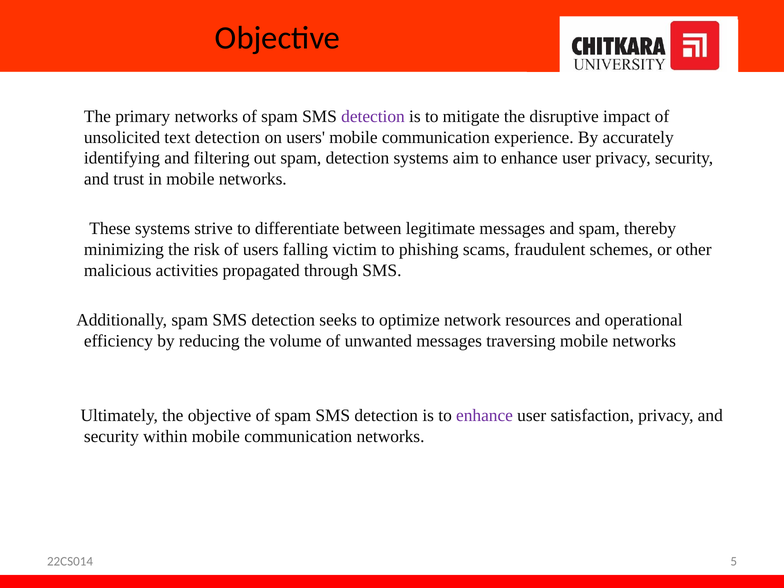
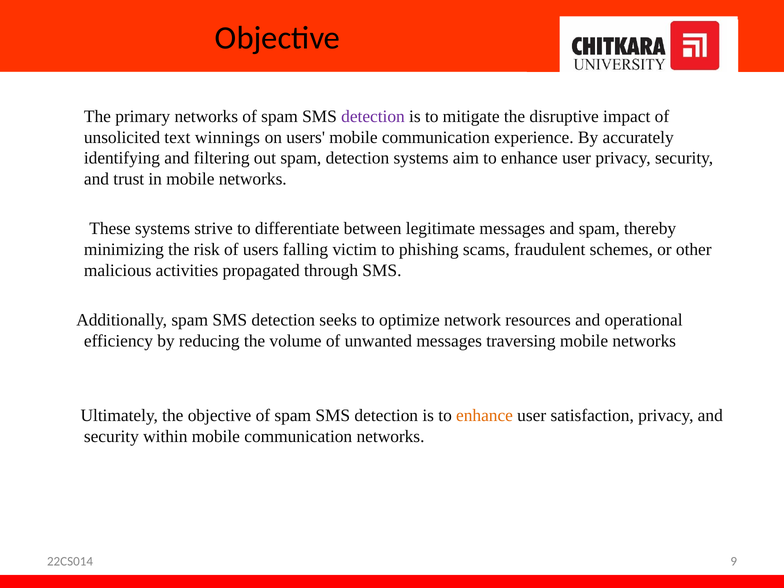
text detection: detection -> winnings (227, 137)
enhance colour: purple -> orange (485, 415)
5: 5 -> 9 (734, 561)
